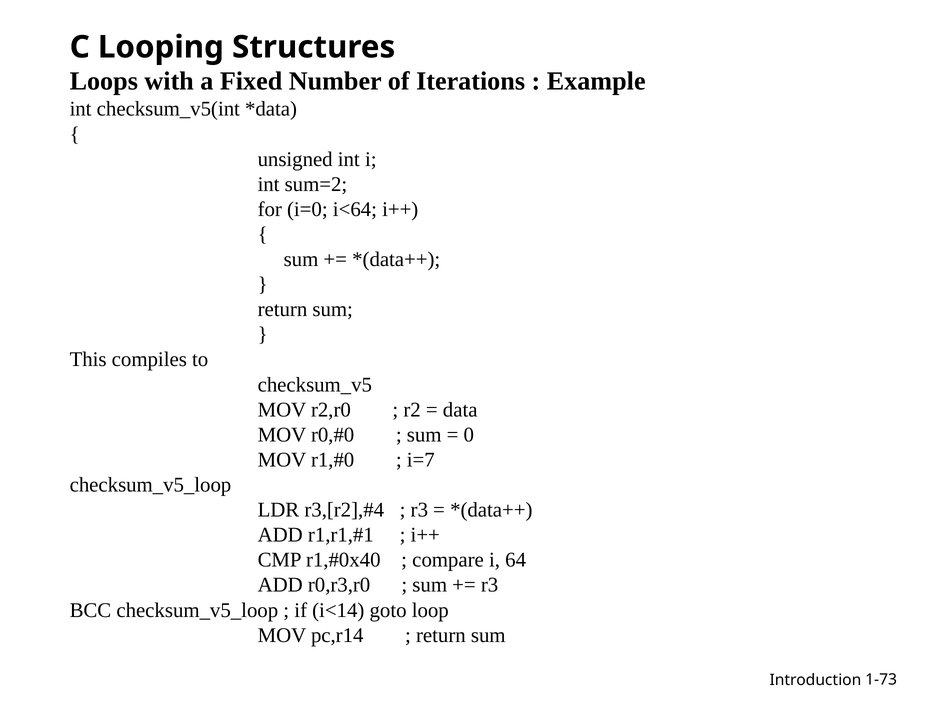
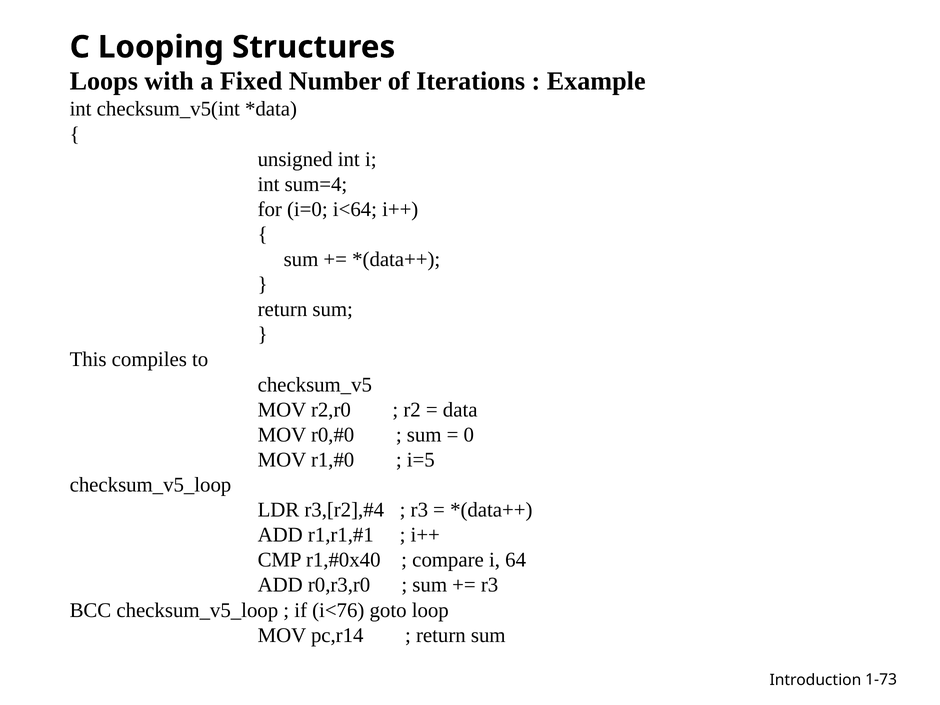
sum=2: sum=2 -> sum=4 (316, 184)
i=7: i=7 -> i=5 (421, 460)
i<14: i<14 -> i<76 (338, 610)
